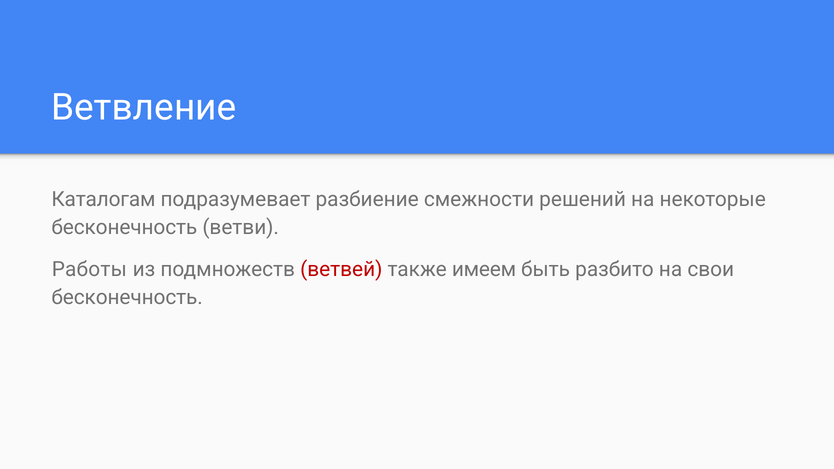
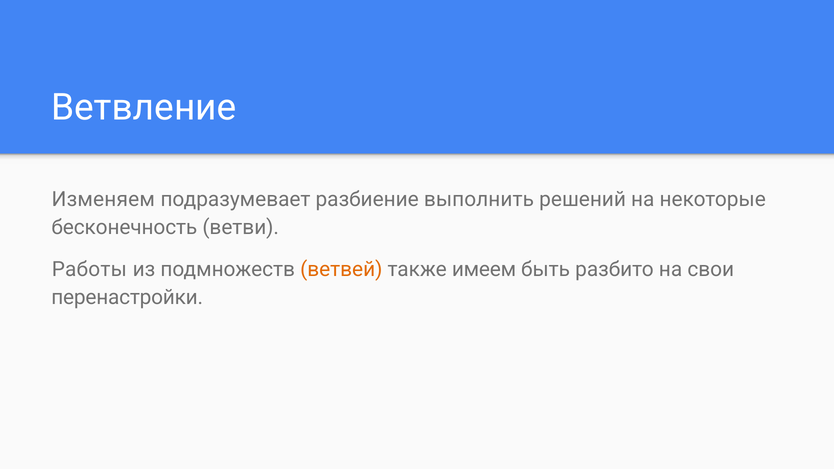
Каталогам: Каталогам -> Изменяем (103, 199)
смежности: смежности -> выполнить (479, 199)
ветвей colour: red -> orange (341, 270)
бесконечность: бесконечность -> перенастройки (127, 298)
